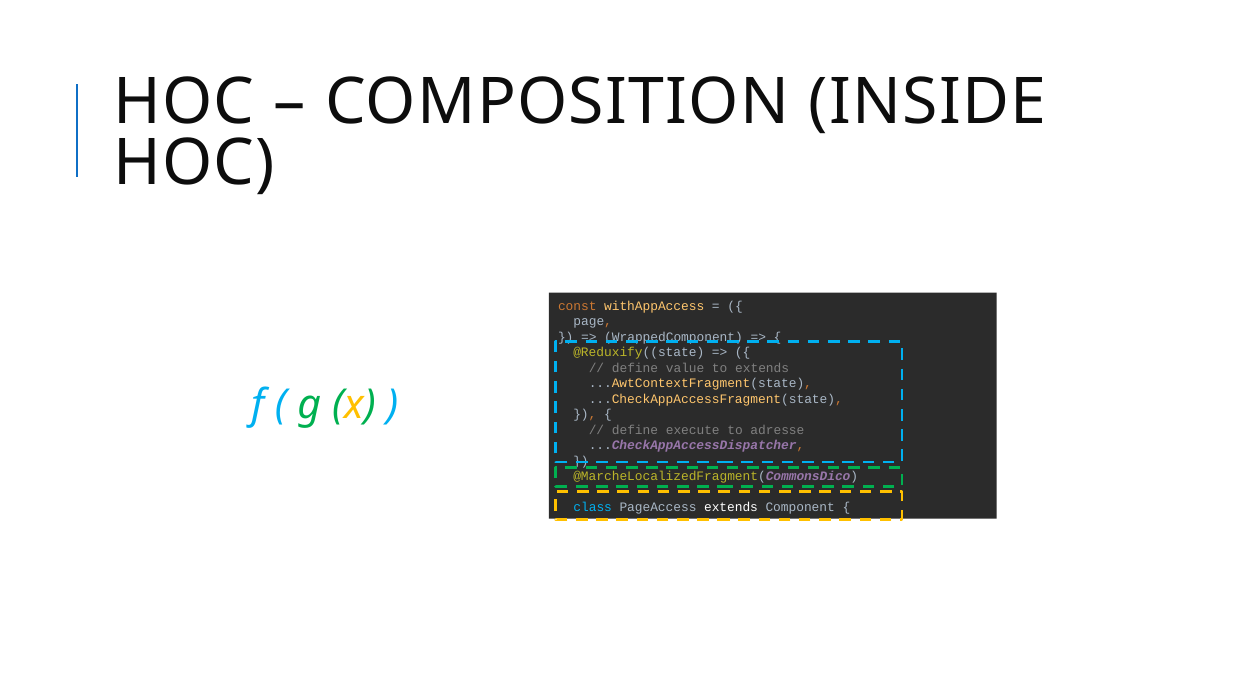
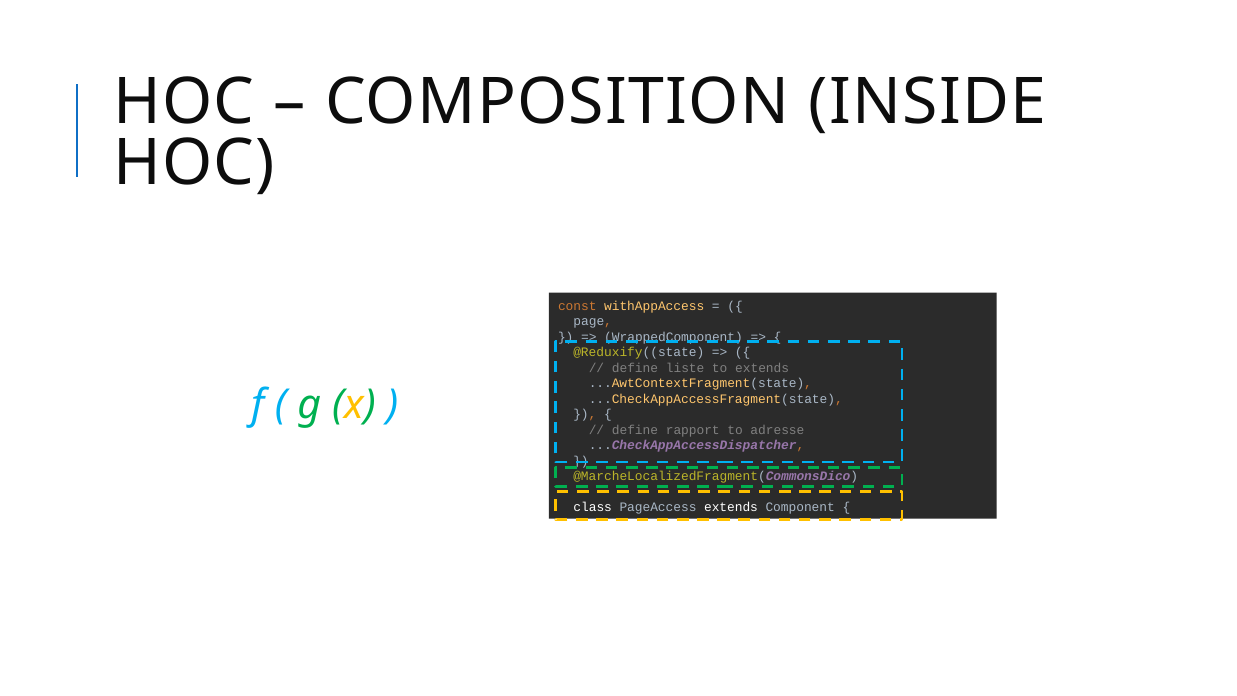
value: value -> liste (685, 368)
execute: execute -> rapport (693, 430)
class colour: light blue -> white (593, 507)
